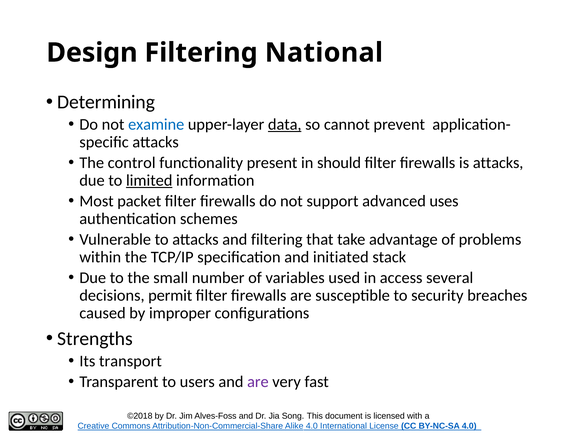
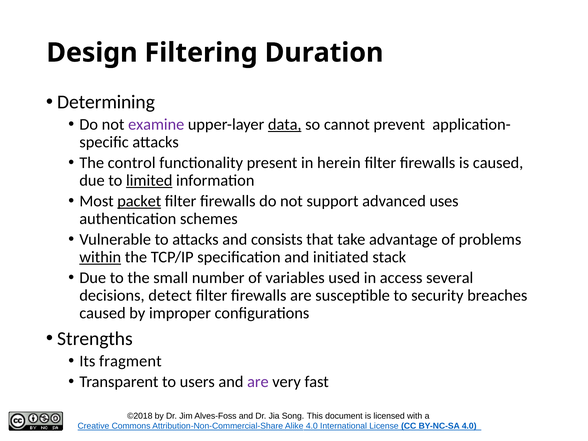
National: National -> Duration (324, 53)
examine colour: blue -> purple (156, 124)
should: should -> herein (339, 163)
is attacks: attacks -> caused (498, 163)
packet underline: none -> present (139, 201)
and filtering: filtering -> consists (277, 239)
within underline: none -> present (100, 257)
permit: permit -> detect (170, 295)
transport: transport -> fragment (130, 361)
